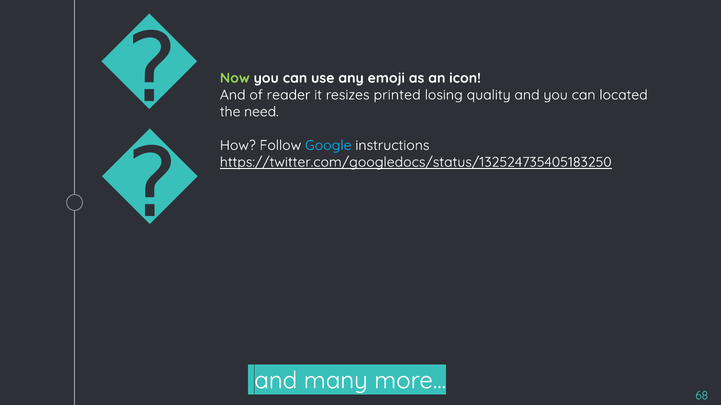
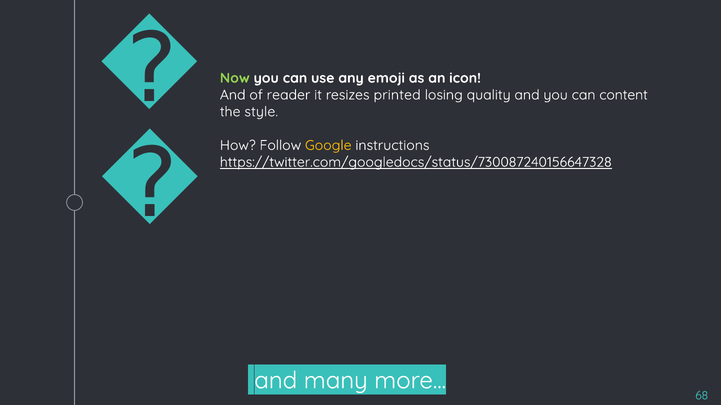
located: located -> content (624, 95)
need: need -> style (261, 112)
Google colour: light blue -> yellow (328, 146)
https://twitter.com/googledocs/status/132524735405183250: https://twitter.com/googledocs/status/132524735405183250 -> https://twitter.com/googledocs/status/730087240156647328 (416, 162)
